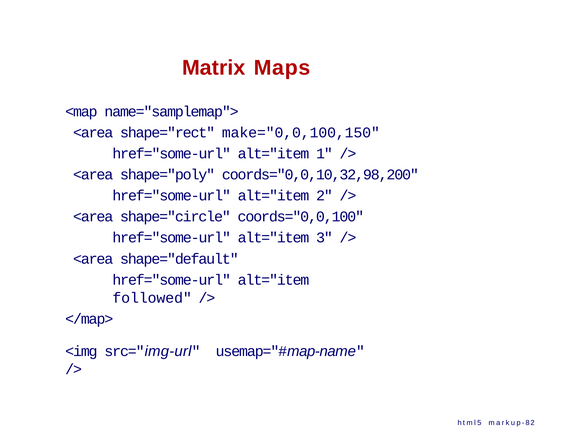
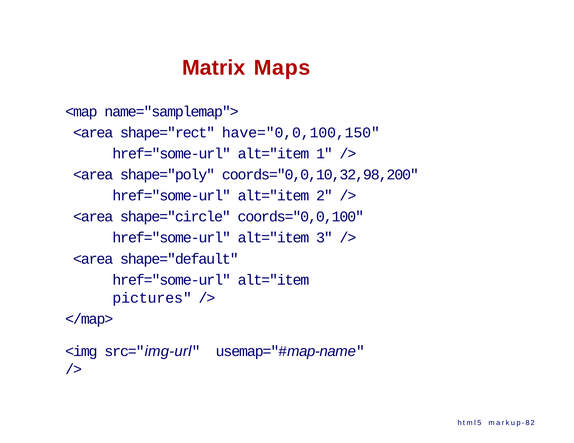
make="0,0,100,150: make="0,0,100,150 -> have="0,0,100,150 (301, 133)
followed: followed -> pictures (152, 298)
